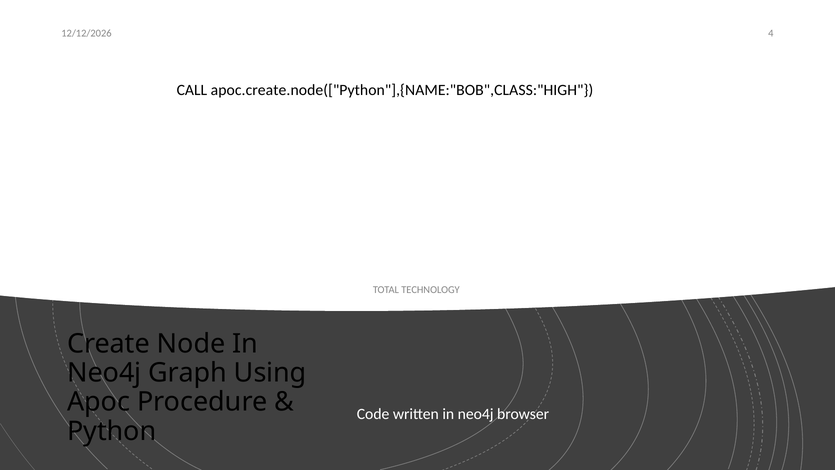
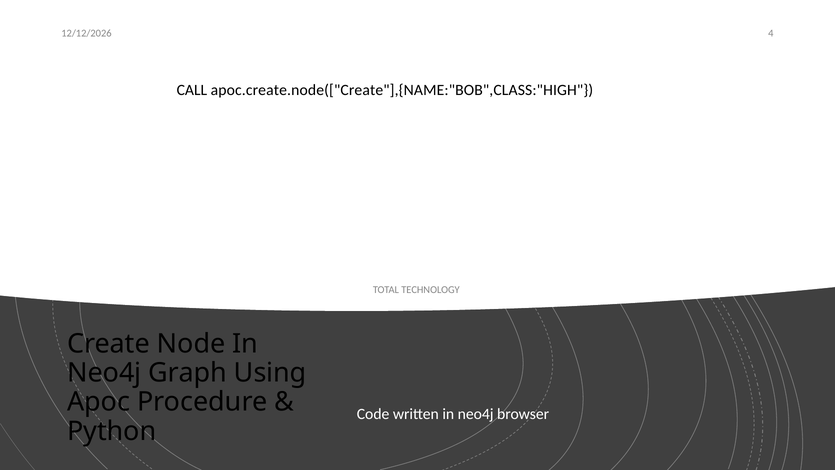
apoc.create.node(["Python"],{NAME:"BOB",CLASS:"HIGH: apoc.create.node(["Python"],{NAME:"BOB",CLASS:"HIGH -> apoc.create.node(["Create"],{NAME:"BOB",CLASS:"HIGH (402, 90)
